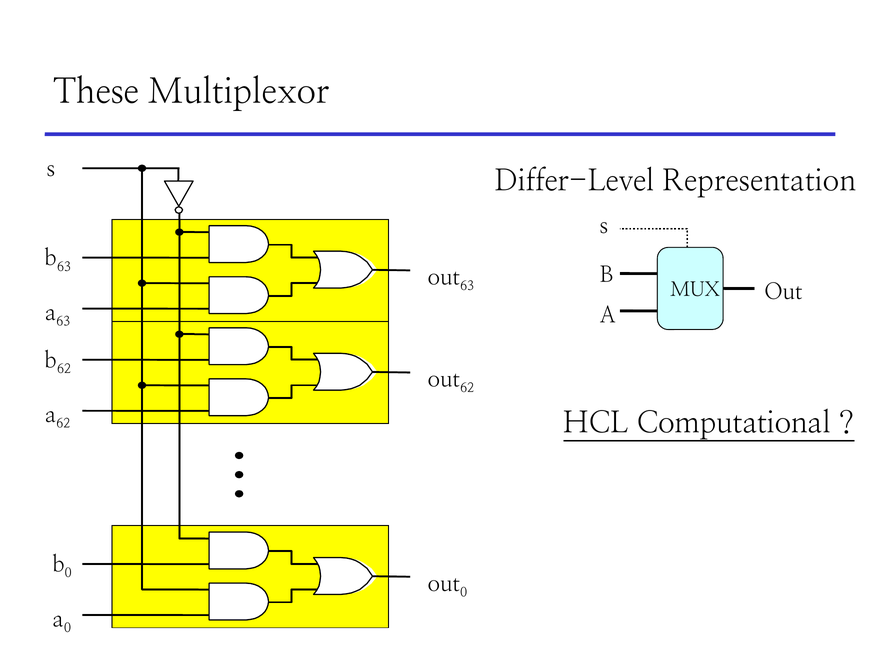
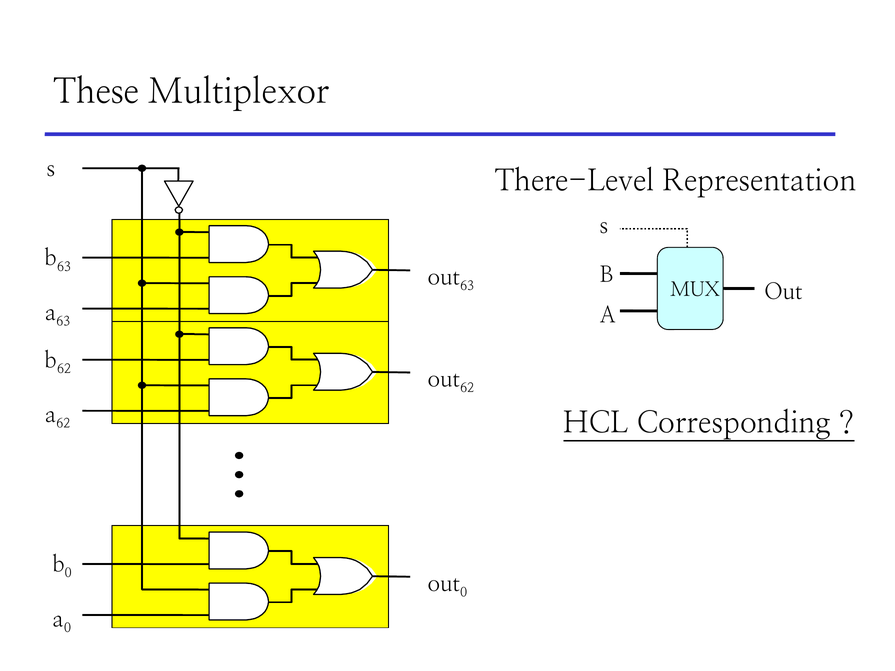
Differ-Level: Differ-Level -> There-Level (575, 181)
Computational: Computational -> Corresponding (734, 423)
